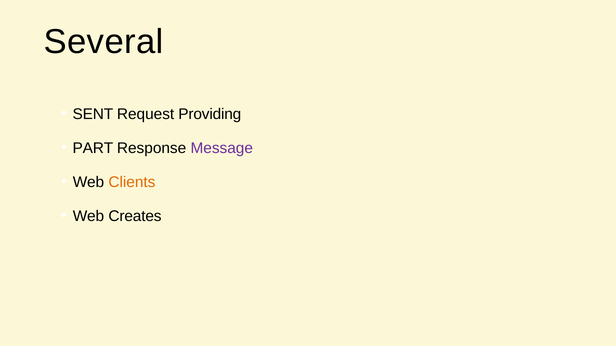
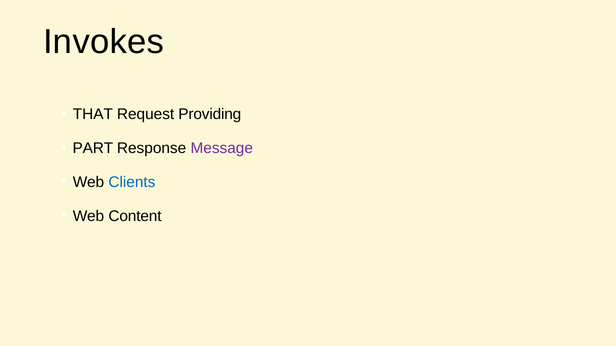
Several: Several -> Invokes (104, 42)
SENT: SENT -> THAT (93, 114)
Clients colour: orange -> blue (132, 182)
Creates: Creates -> Content (135, 217)
